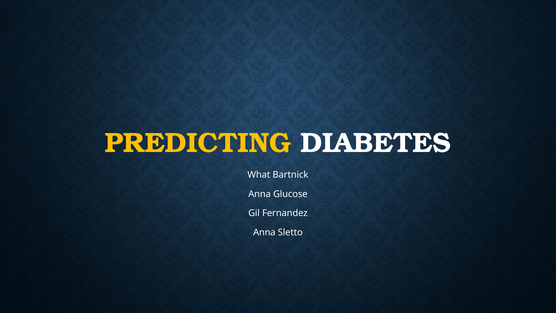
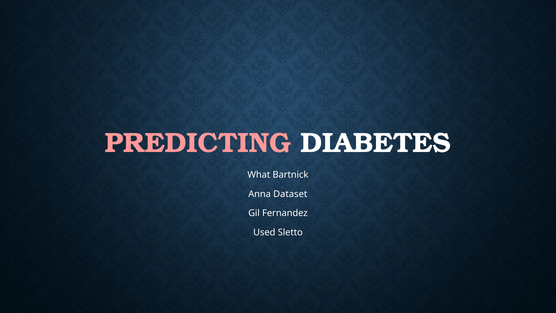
PREDICTING colour: yellow -> pink (198, 143)
Glucose: Glucose -> Dataset (290, 194)
Anna: Anna -> Used (264, 232)
